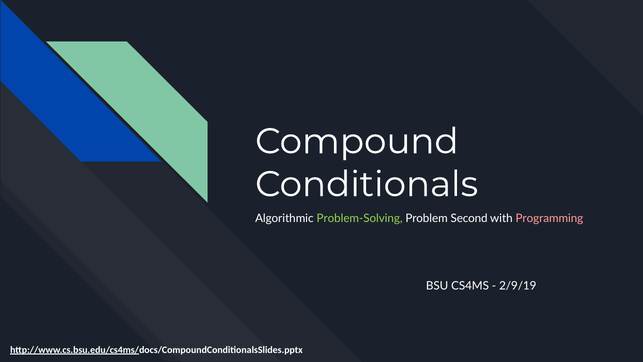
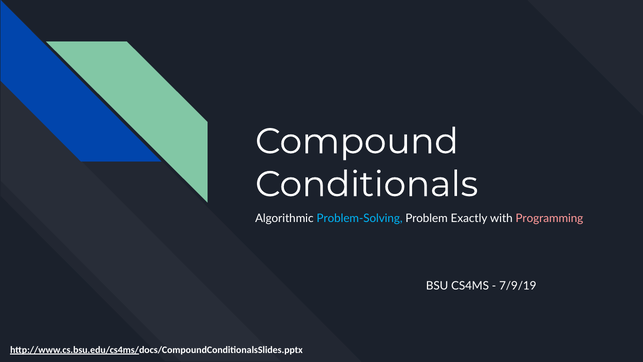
Problem-Solving colour: light green -> light blue (360, 218)
Second: Second -> Exactly (469, 218)
2/9/19: 2/9/19 -> 7/9/19 (518, 286)
